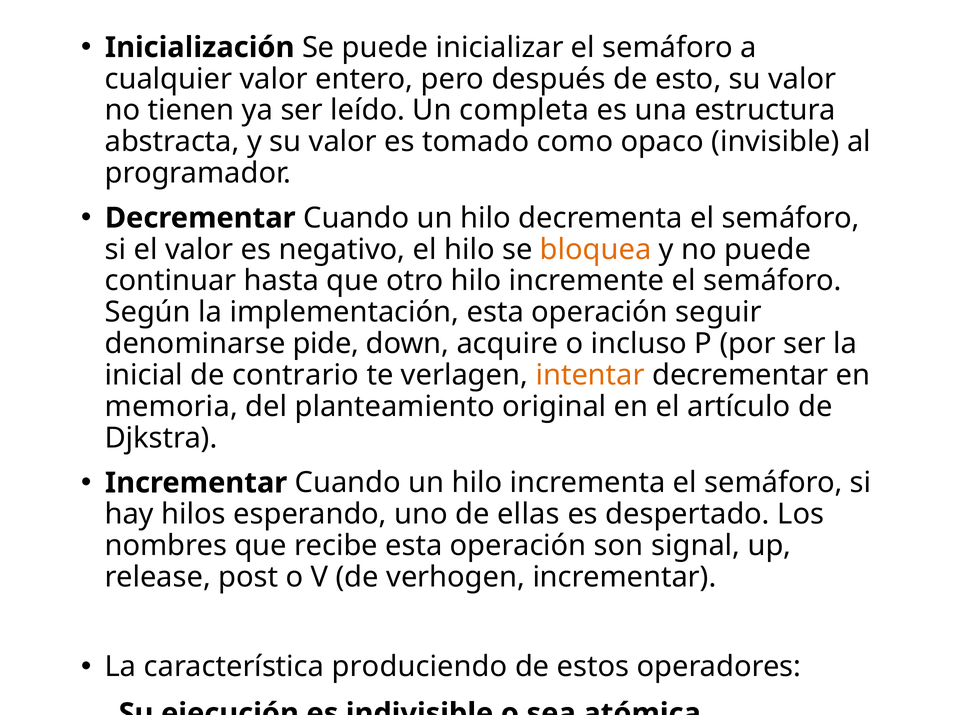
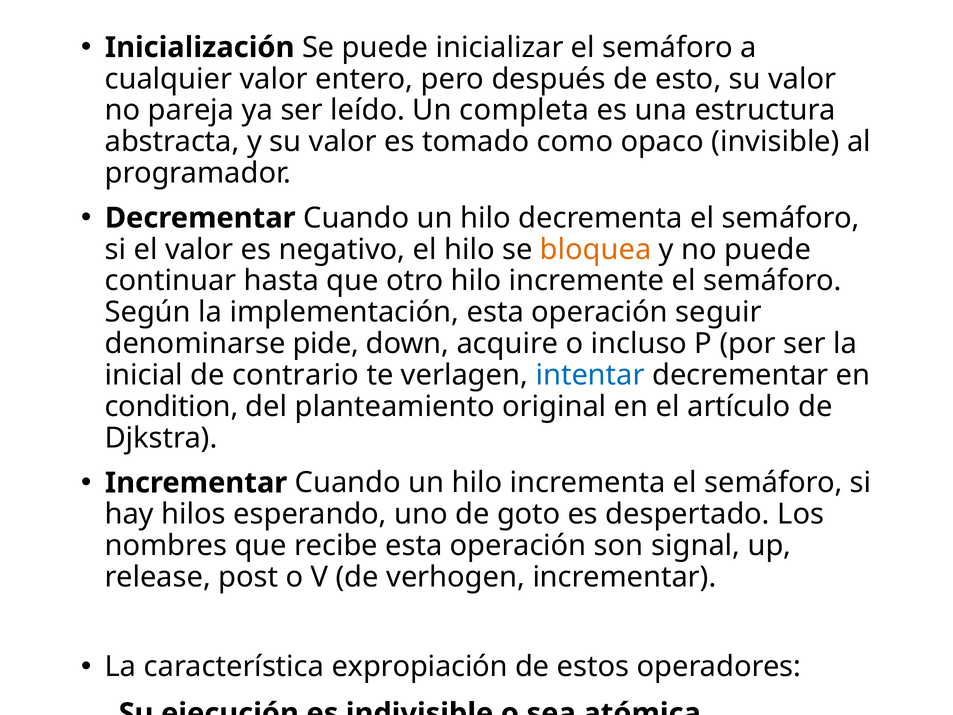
tienen: tienen -> pareja (191, 110)
intentar colour: orange -> blue (590, 375)
memoria: memoria -> condition (172, 407)
ellas: ellas -> goto (529, 514)
produciendo: produciendo -> expropiación (420, 666)
